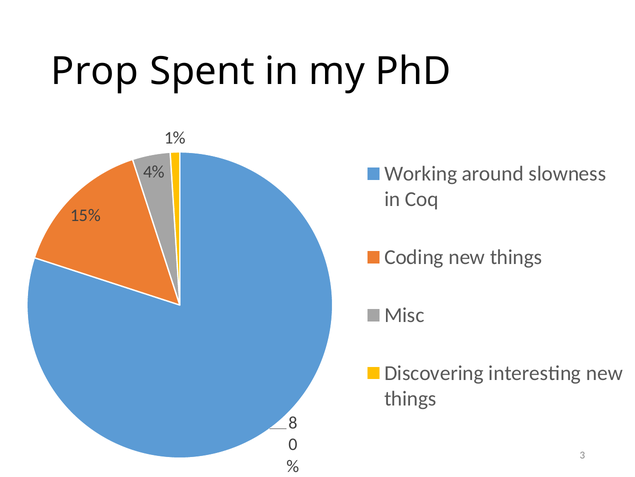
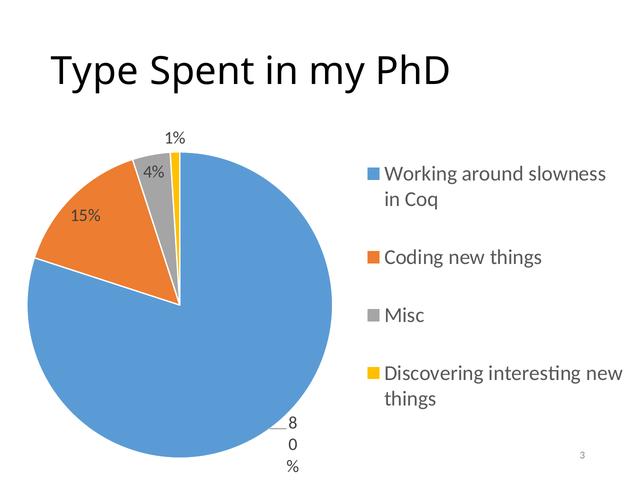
Prop: Prop -> Type (95, 71)
